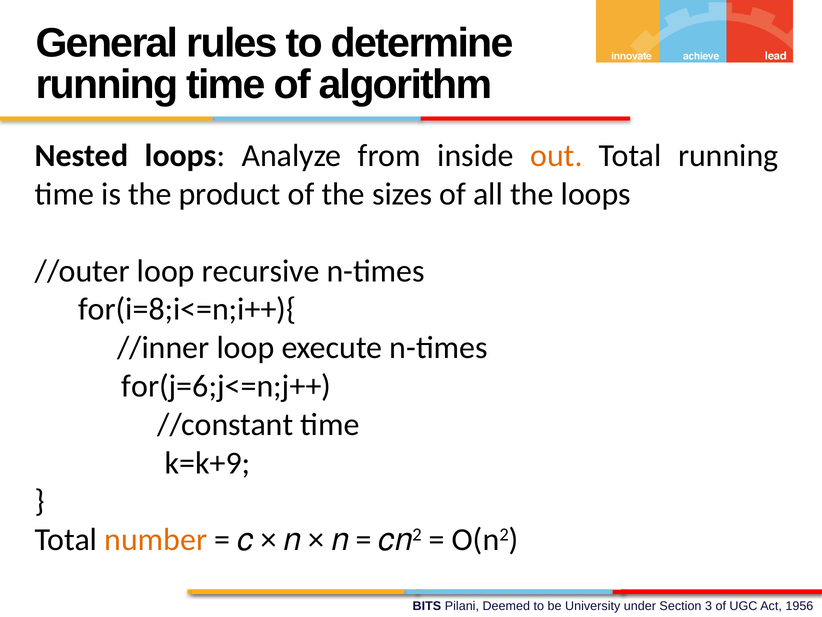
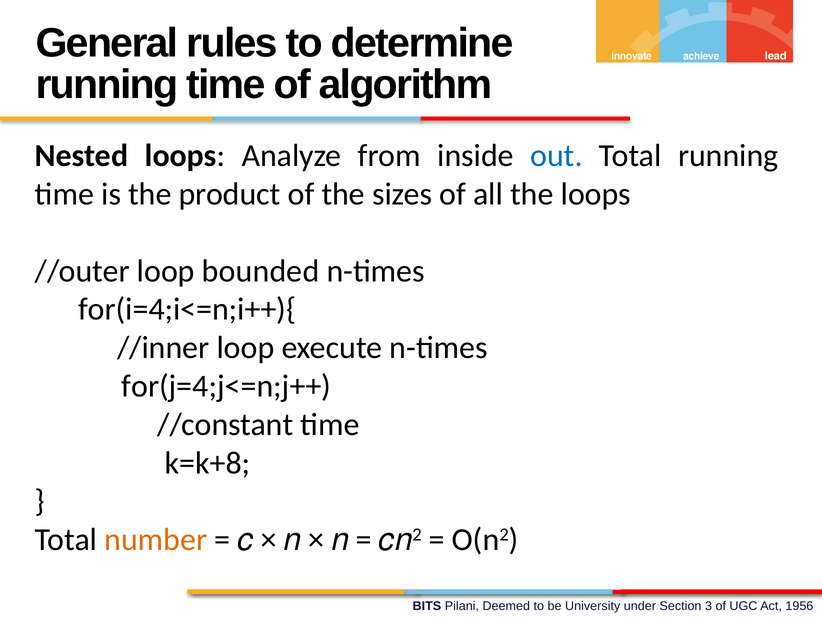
out colour: orange -> blue (556, 156)
recursive: recursive -> bounded (261, 271)
for(i=8;i<=n;i++){: for(i=8;i<=n;i++){ -> for(i=4;i<=n;i++){ (187, 309)
for(j=6;j<=n;j++: for(j=6;j<=n;j++ -> for(j=4;j<=n;j++ (226, 386)
k=k+9: k=k+9 -> k=k+8 (207, 463)
